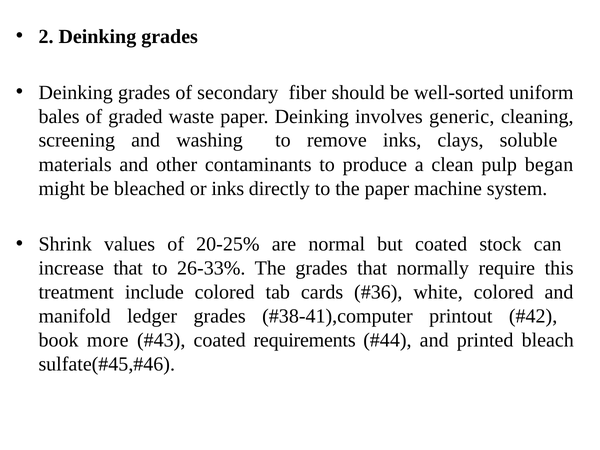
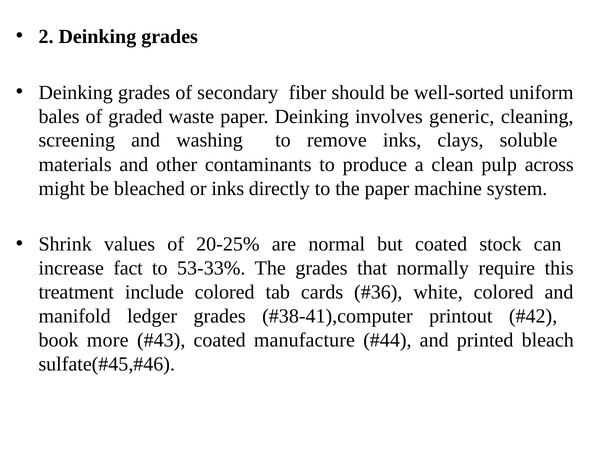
began: began -> across (549, 164)
increase that: that -> fact (128, 268)
26-33%: 26-33% -> 53-33% (211, 268)
requirements: requirements -> manufacture (304, 340)
